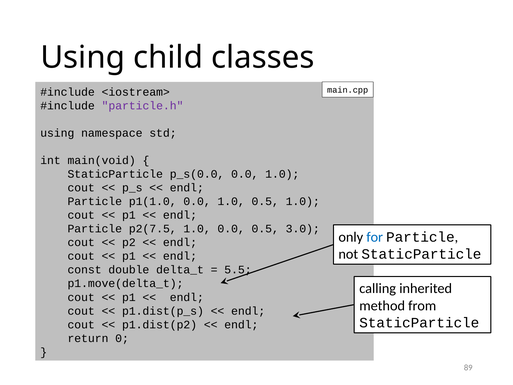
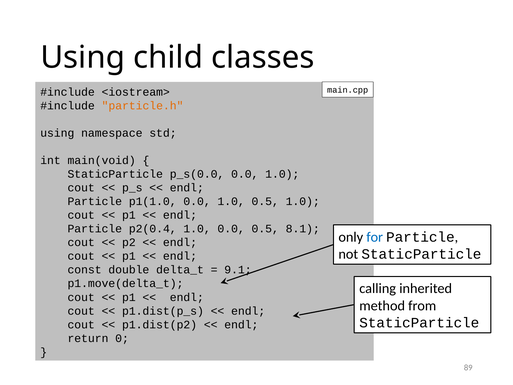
particle.h colour: purple -> orange (143, 106)
p2(7.5: p2(7.5 -> p2(0.4 (153, 229)
3.0: 3.0 -> 8.1 (303, 229)
5.5: 5.5 -> 9.1 (238, 270)
